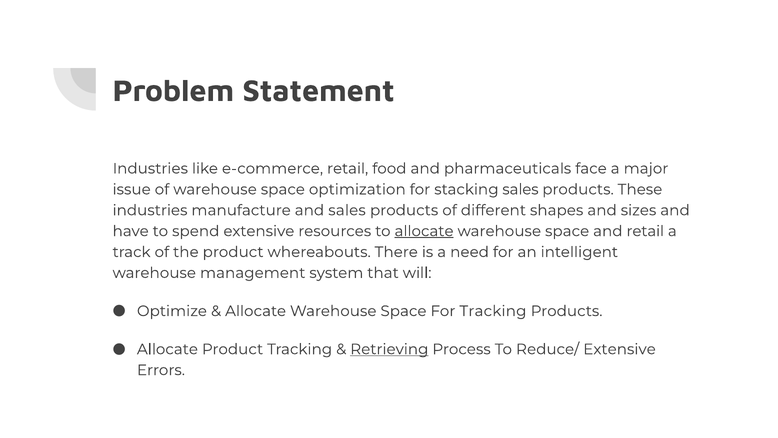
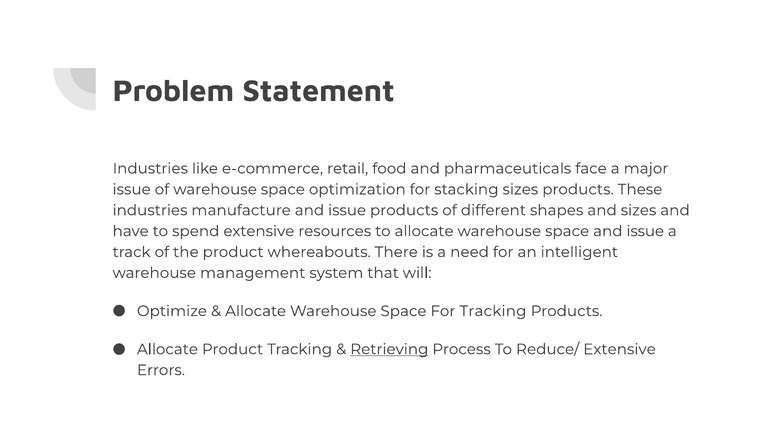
stacking sales: sales -> sizes (520, 189)
manufacture and sales: sales -> issue (347, 210)
allocate underline: present -> none (424, 231)
space and retail: retail -> issue (645, 231)
